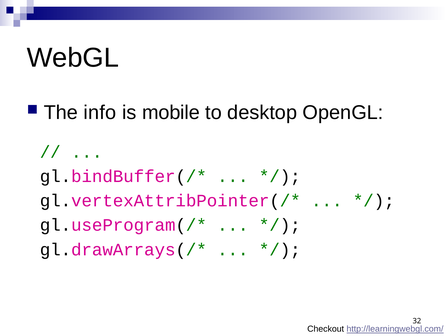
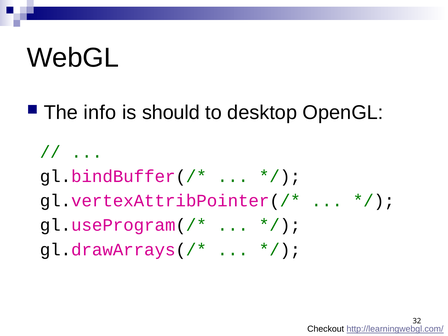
mobile: mobile -> should (171, 113)
